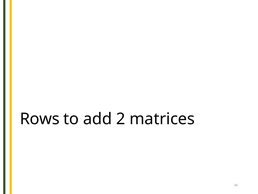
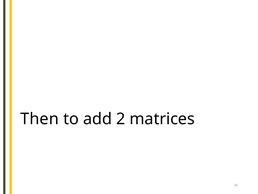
Rows: Rows -> Then (40, 119)
